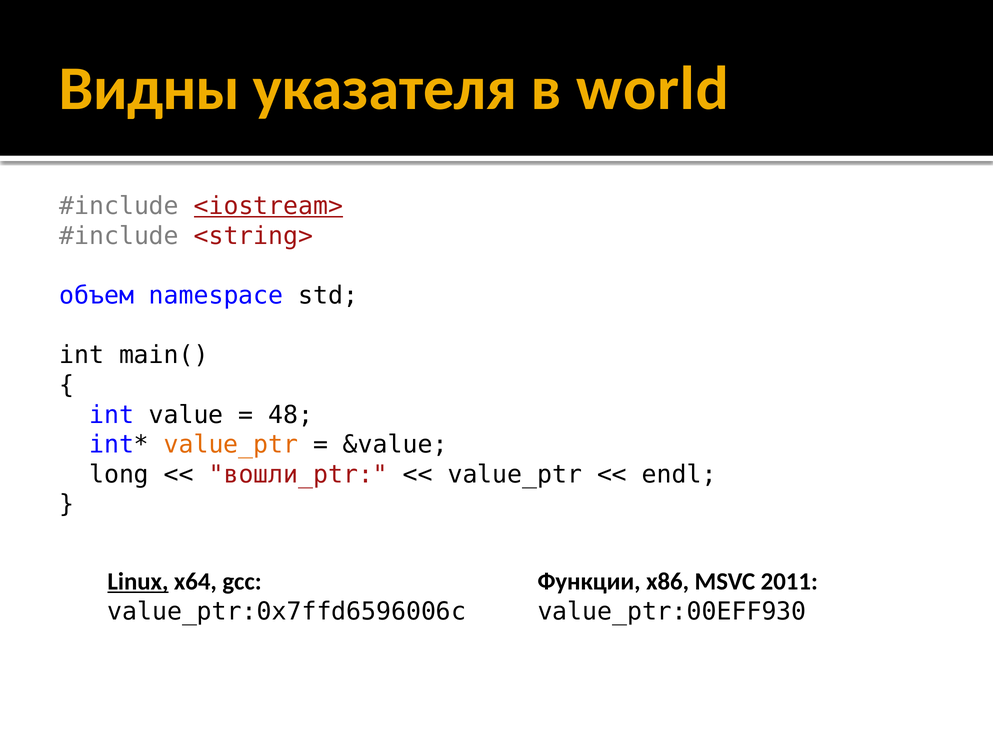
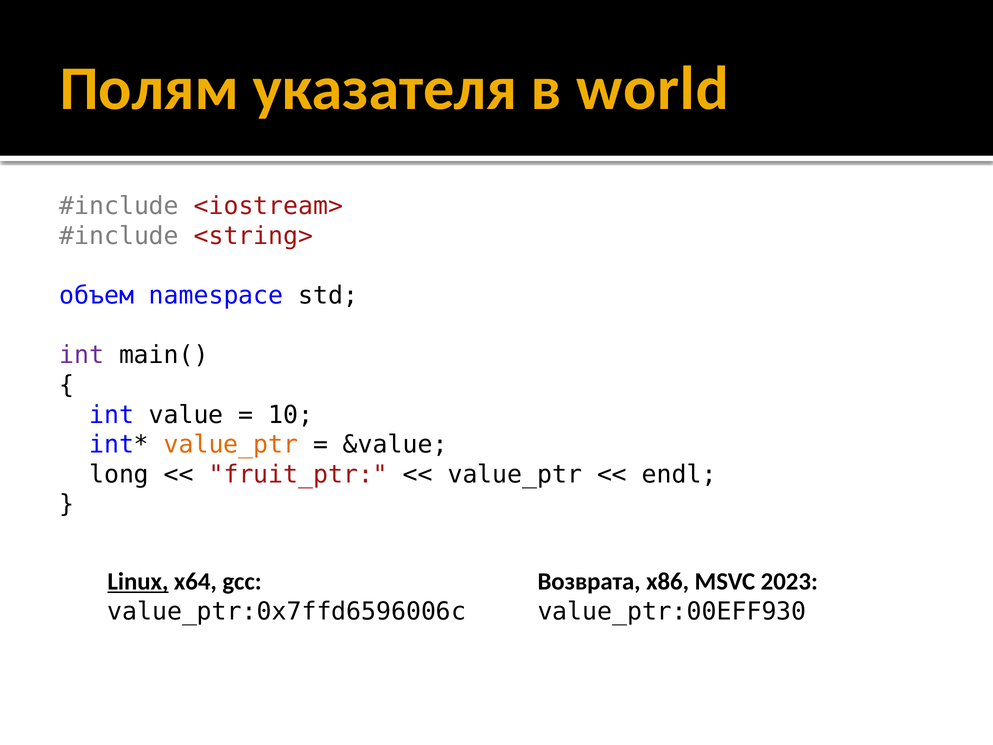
Видны: Видны -> Полям (149, 89)
<iostream> underline: present -> none (268, 206)
int colour: black -> purple (82, 355)
48: 48 -> 10 (291, 415)
вошли_ptr: вошли_ptr -> fruit_ptr (298, 474)
Функции: Функции -> Возврата (589, 582)
2011: 2011 -> 2023 (789, 582)
